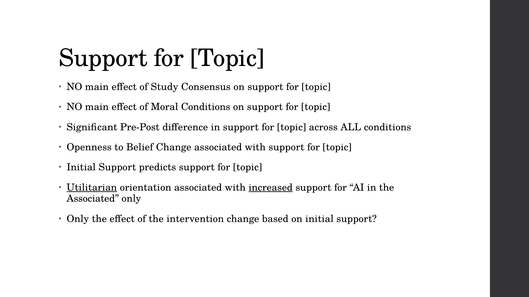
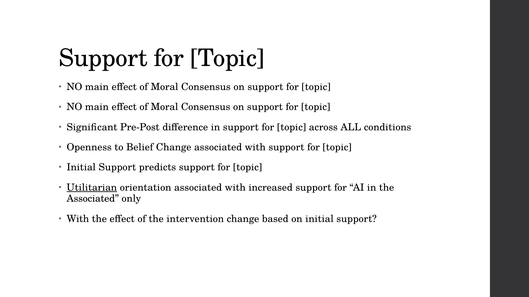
Study: Study -> Moral (164, 87)
Conditions: Conditions -> Consensus (206, 107)
increased underline: present -> none (271, 188)
Only: Only -> With (78, 219)
